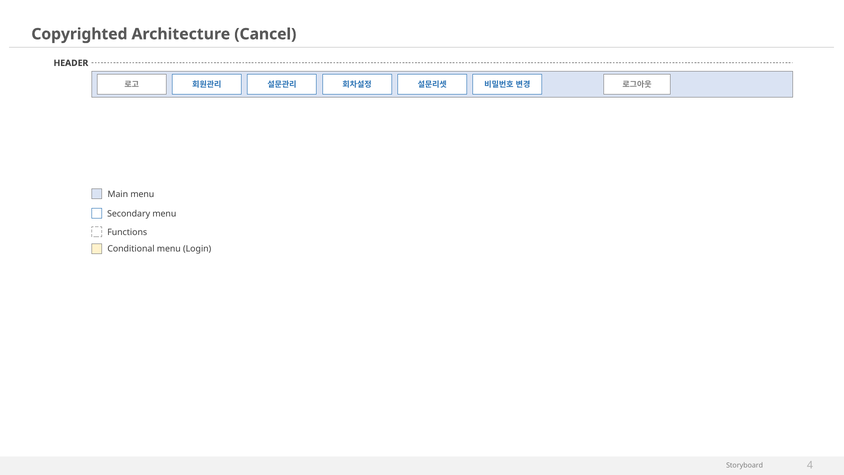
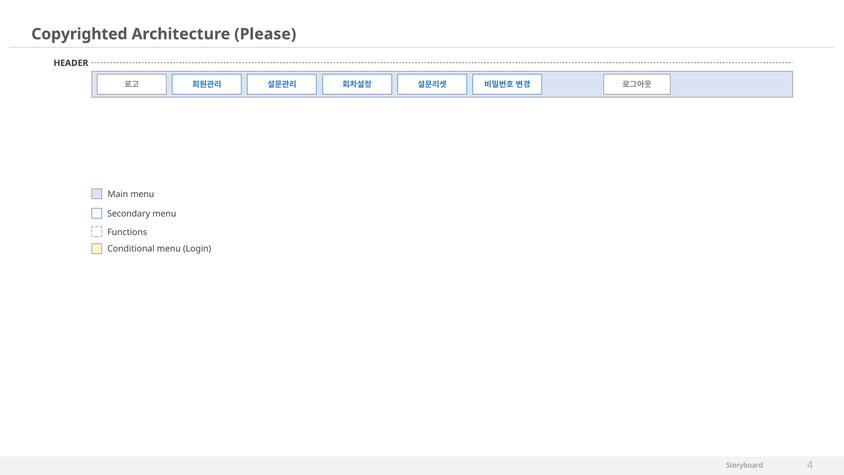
Cancel: Cancel -> Please (265, 34)
